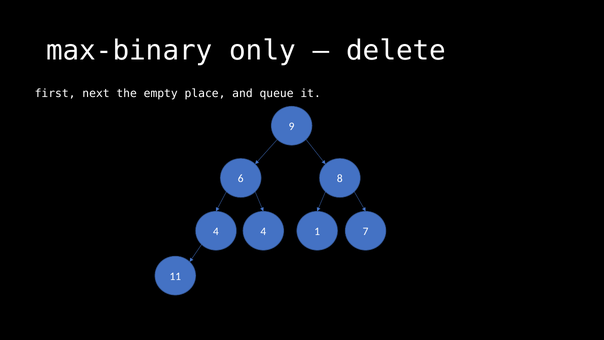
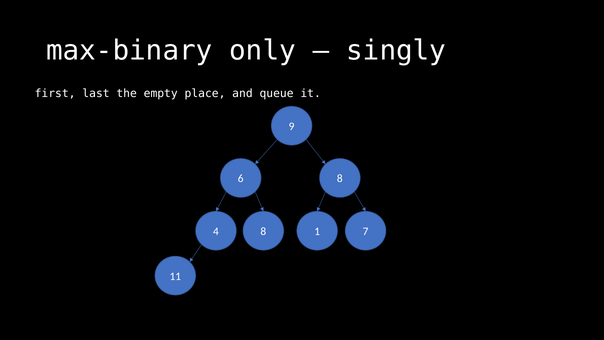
delete: delete -> singly (396, 51)
next: next -> last (96, 94)
4 4: 4 -> 8 (263, 231)
